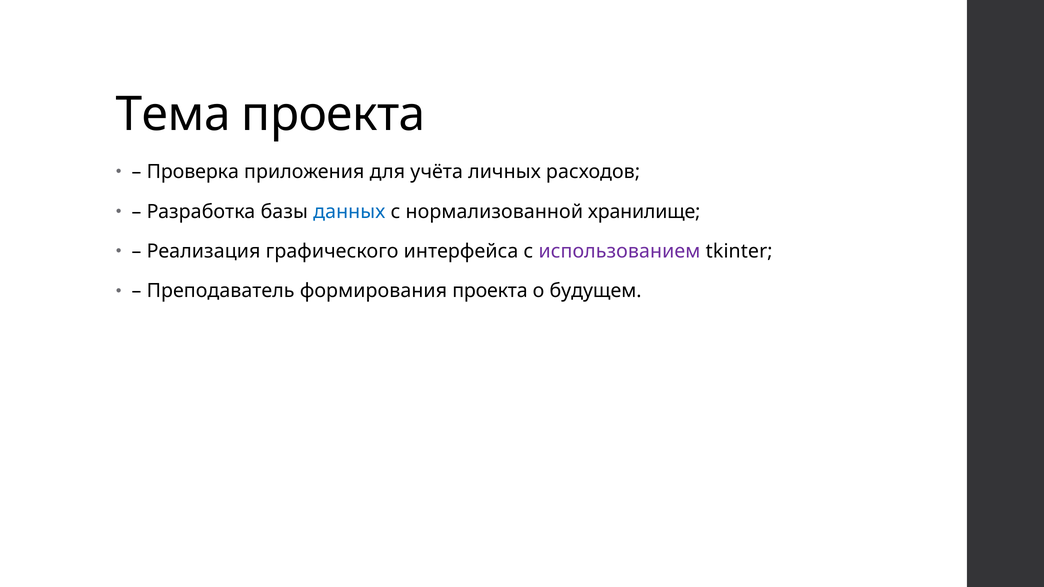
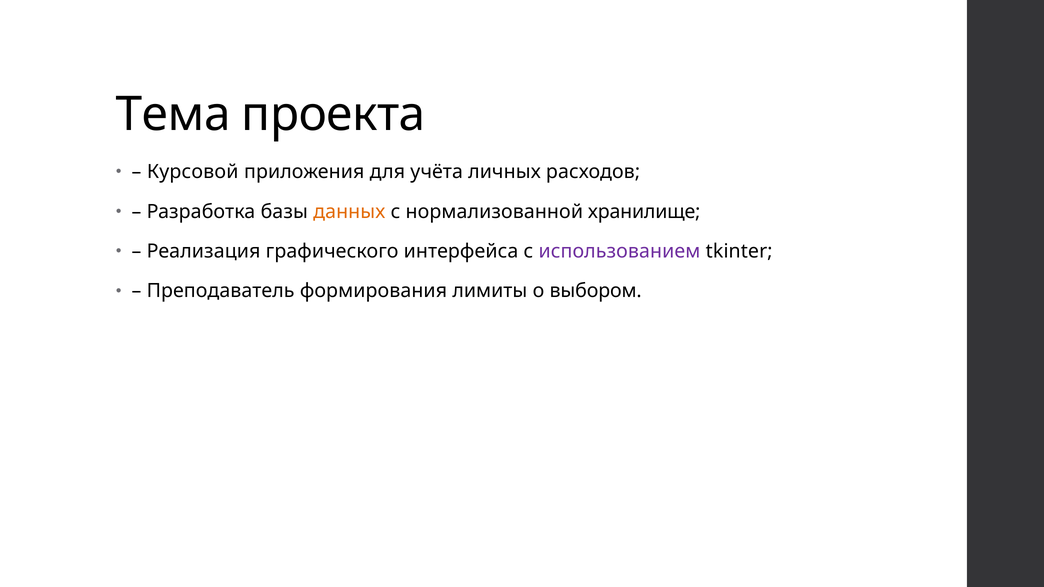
Проверка: Проверка -> Курсовой (193, 172)
данных colour: blue -> orange (349, 212)
формирования проекта: проекта -> лимиты (490, 291)
будущем: будущем -> выбором (596, 291)
